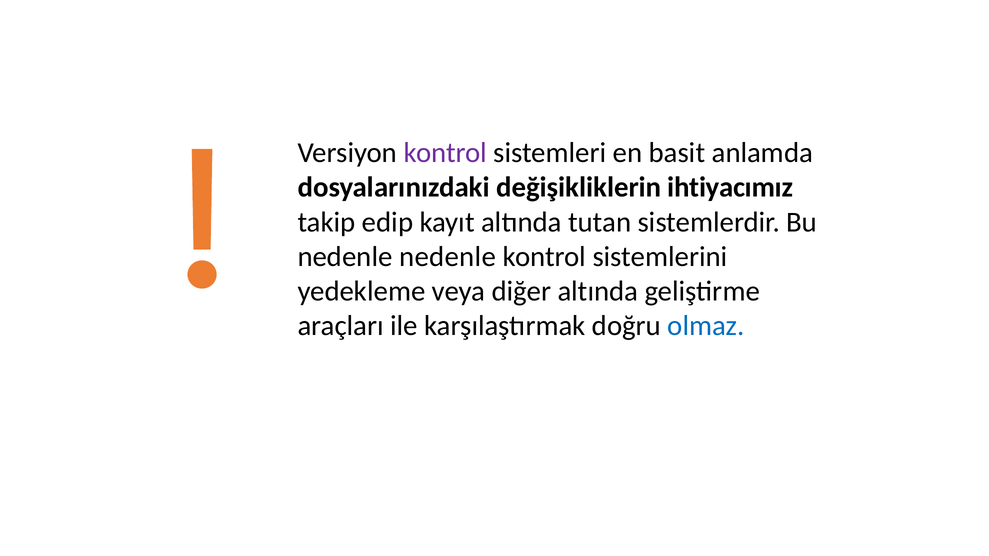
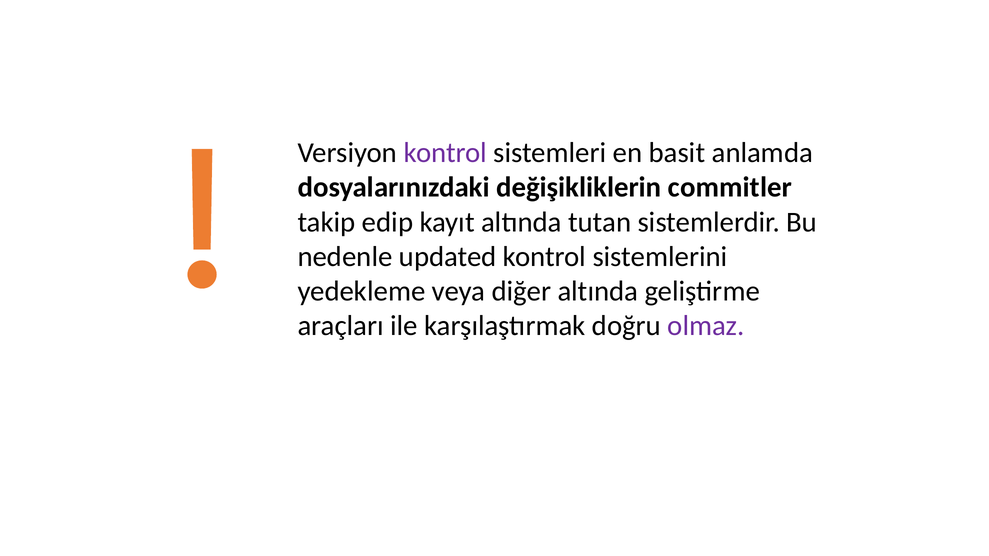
ihtiyacımız: ihtiyacımız -> commitler (730, 188)
nedenle nedenle: nedenle -> updated (448, 257)
olmaz colour: blue -> purple (706, 326)
